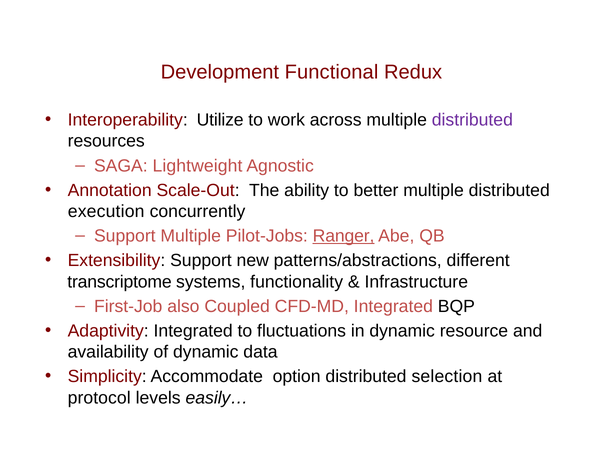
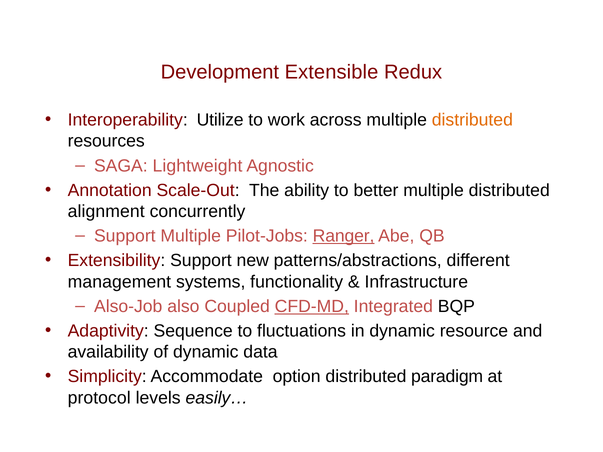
Functional: Functional -> Extensible (331, 72)
distributed colour: purple -> orange (472, 120)
execution: execution -> alignment (106, 212)
transcriptome: transcriptome -> management (119, 282)
First-Job: First-Job -> Also-Job (128, 306)
CFD-MD underline: none -> present (312, 306)
Adaptivity Integrated: Integrated -> Sequence (193, 331)
selection: selection -> paradigm (447, 377)
